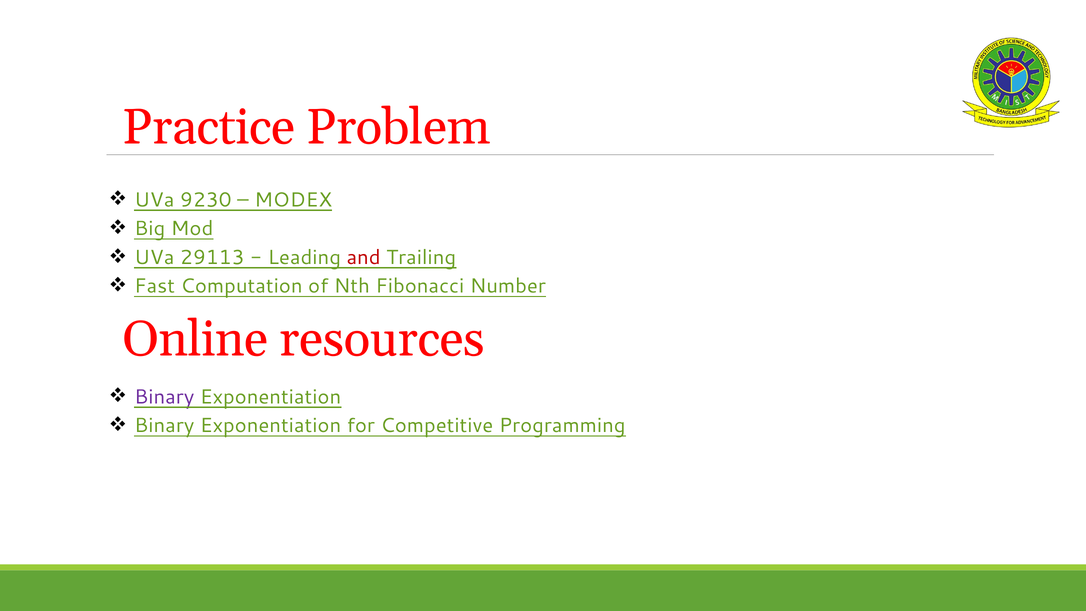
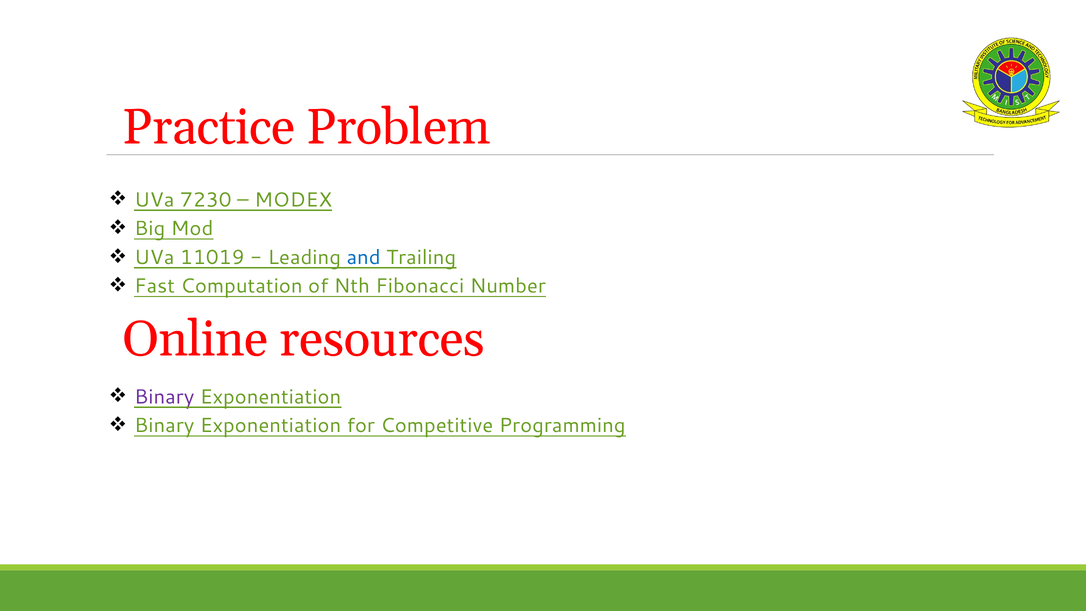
9230: 9230 -> 7230 (206, 200)
29113: 29113 -> 11019 (212, 257)
and colour: red -> blue (364, 257)
